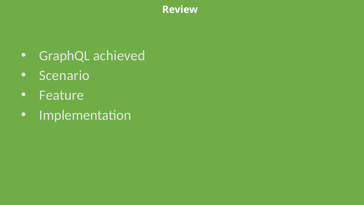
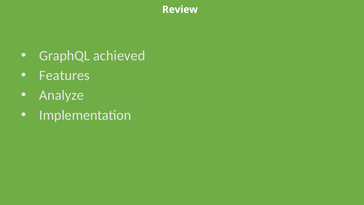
Scenario: Scenario -> Features (64, 75)
Feature: Feature -> Analyze (62, 95)
